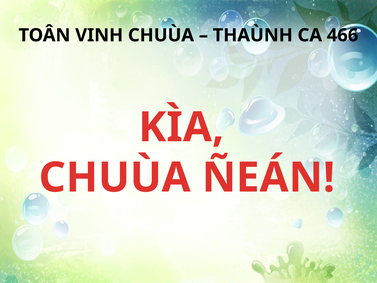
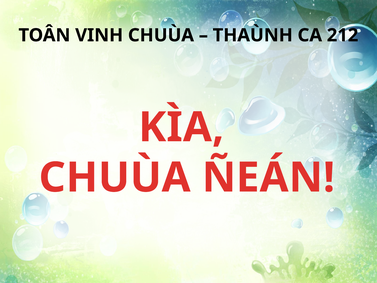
466: 466 -> 212 (343, 35)
